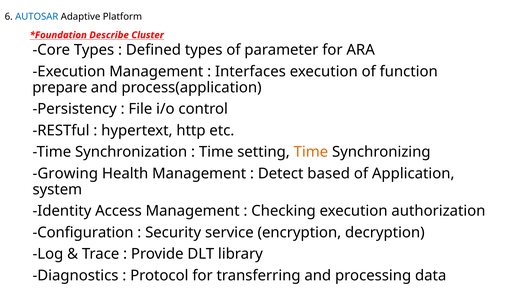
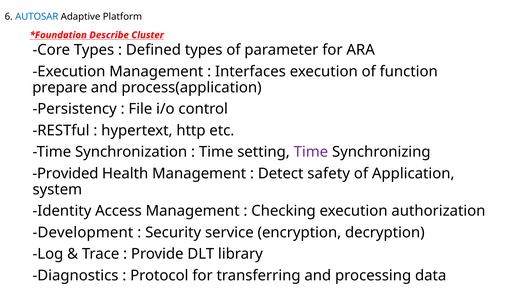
Time colour: orange -> purple (311, 152)
Growing: Growing -> Provided (65, 173)
based: based -> safety (329, 173)
Configuration: Configuration -> Development (83, 233)
